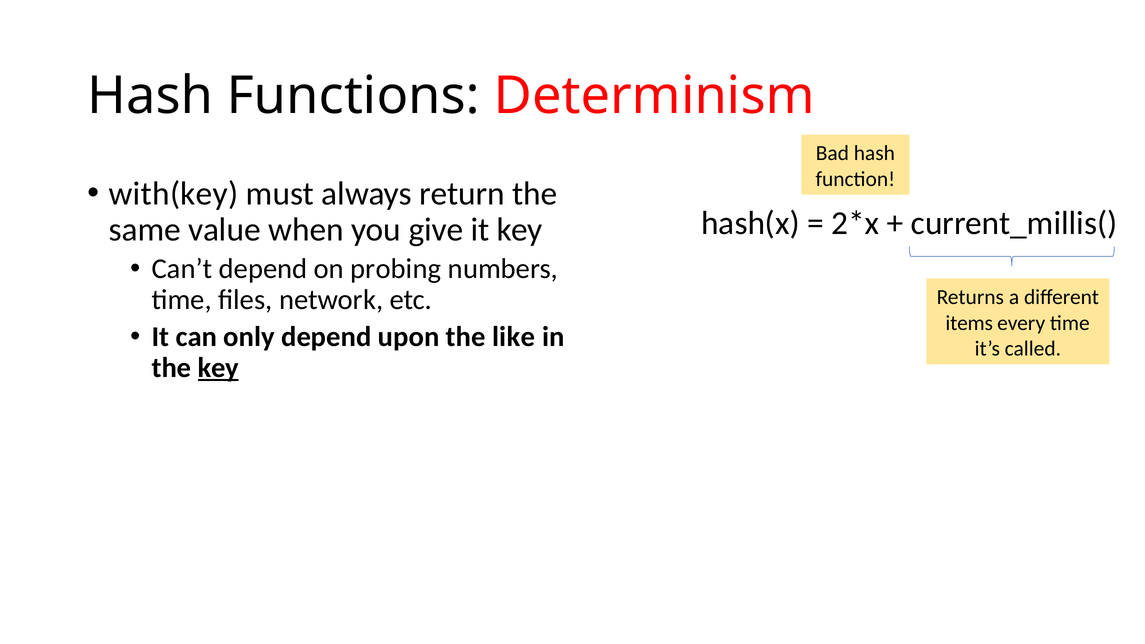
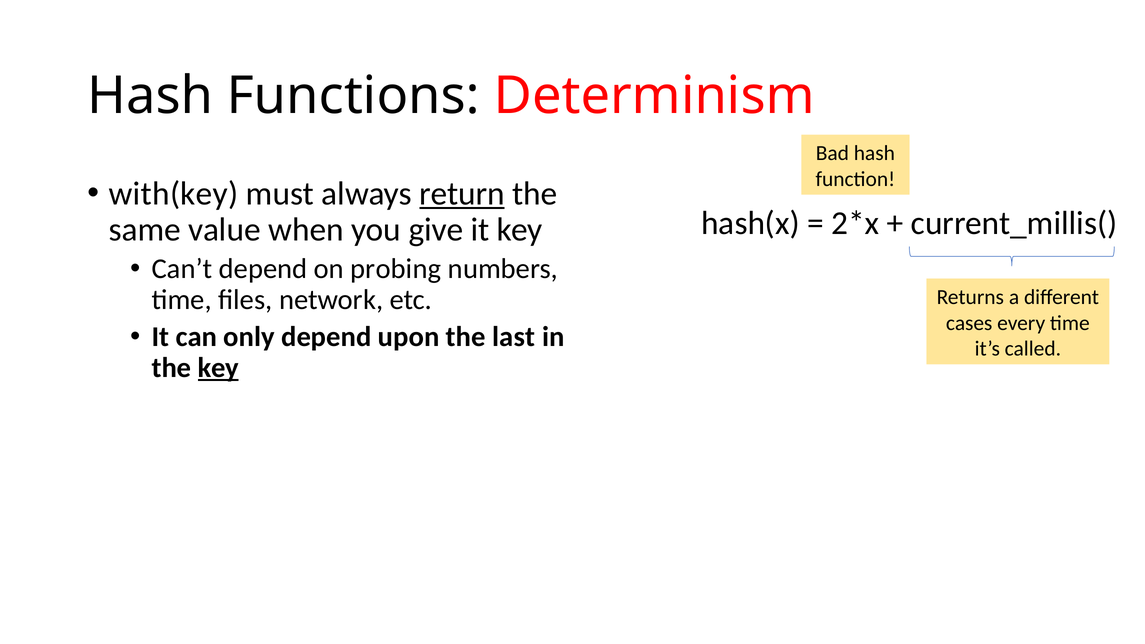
return underline: none -> present (462, 194)
items: items -> cases (969, 323)
like: like -> last (514, 337)
